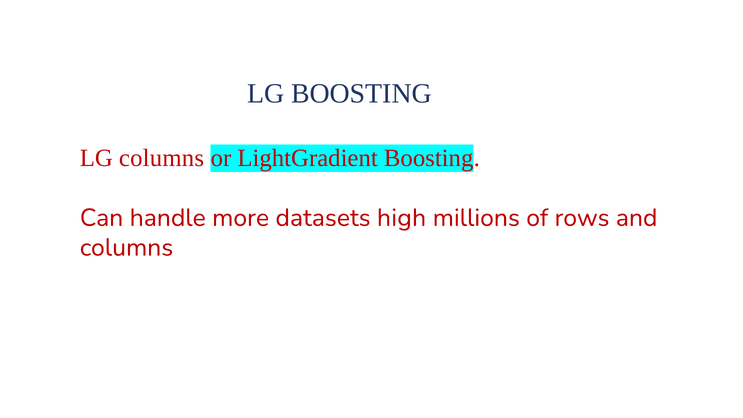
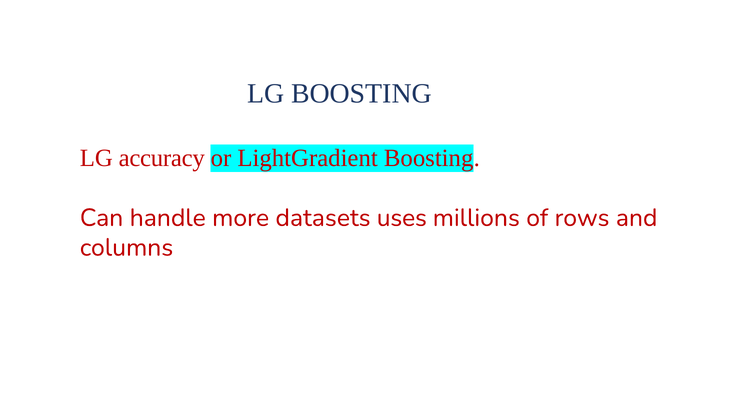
LG columns: columns -> accuracy (162, 158)
high: high -> uses (402, 218)
